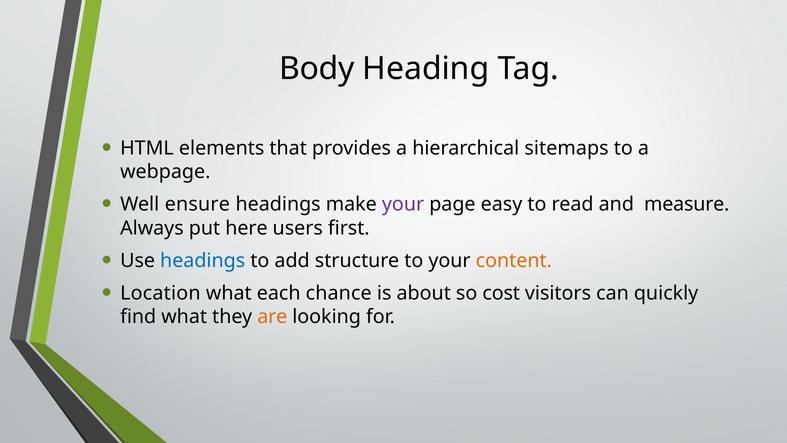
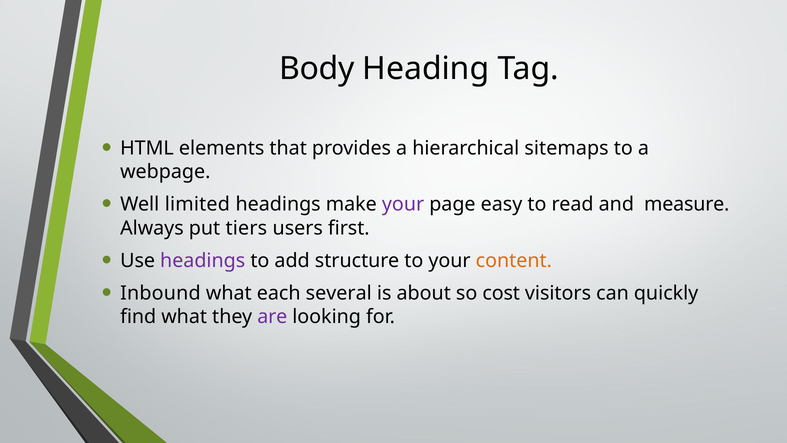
ensure: ensure -> limited (197, 204)
here: here -> tiers (246, 228)
headings colour: blue -> purple (203, 260)
Location: Location -> Inbound (160, 293)
chance: chance -> several (339, 293)
are colour: orange -> purple (272, 316)
